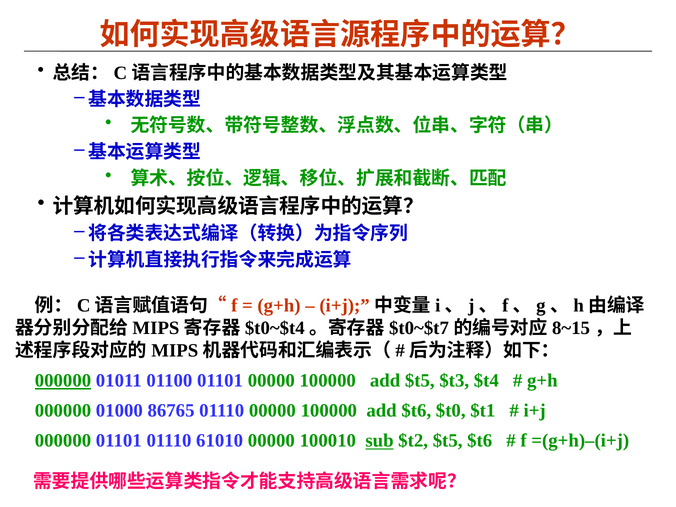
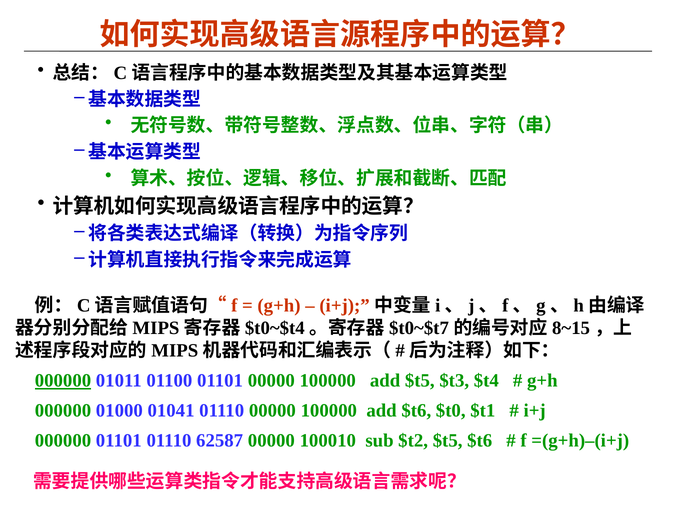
86765: 86765 -> 01041 (171, 411)
61010: 61010 -> 62587 (220, 441)
sub underline: present -> none (379, 441)
